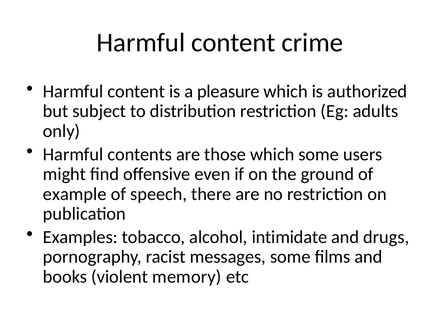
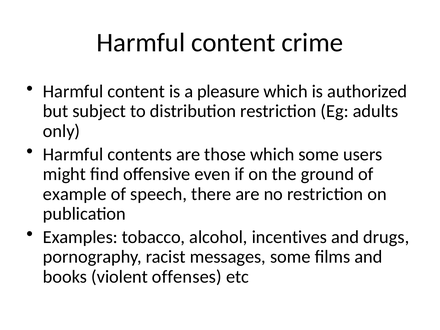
intimidate: intimidate -> incentives (289, 237)
memory: memory -> offenses (187, 277)
